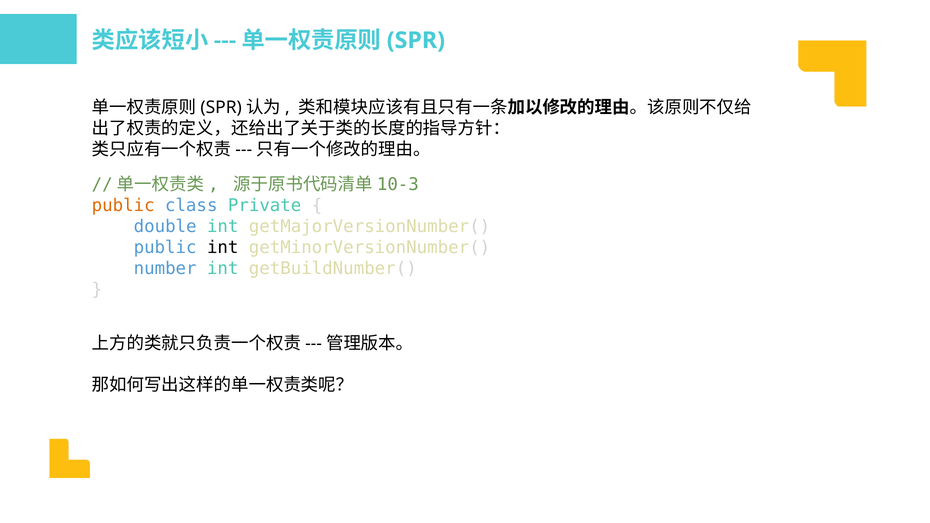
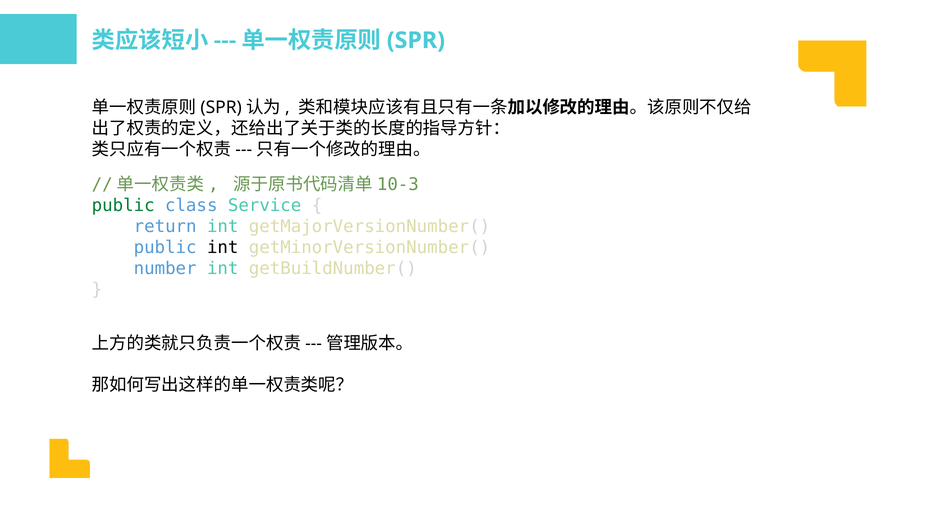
public colour: orange -> green (123, 206)
Private: Private -> Service (265, 206)
double: double -> return (165, 227)
